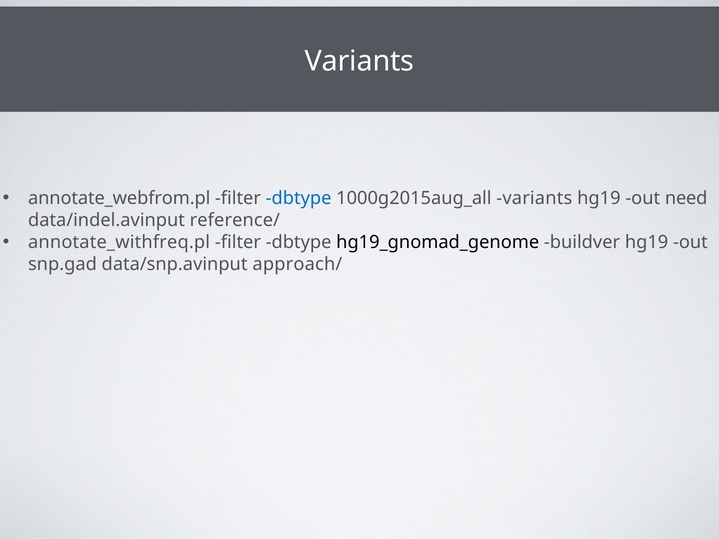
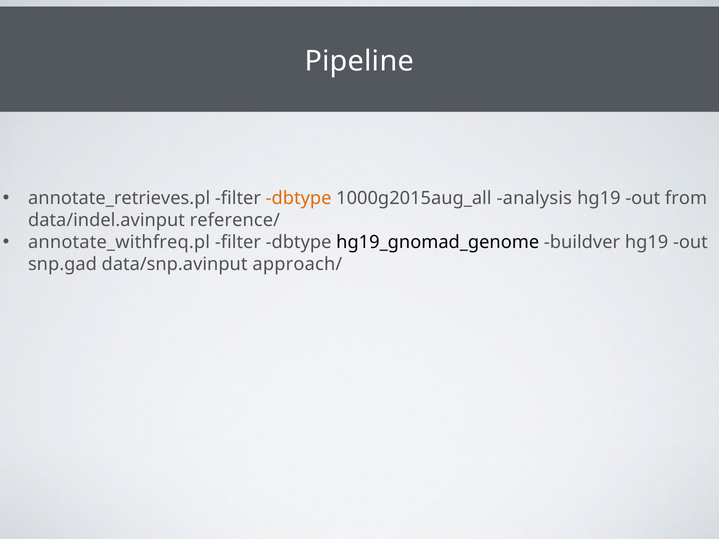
Variants: Variants -> Pipeline (359, 61)
annotate_webfrom.pl: annotate_webfrom.pl -> annotate_retrieves.pl (119, 199)
dbtype colour: blue -> orange (299, 199)
1000g2015aug_all variants: variants -> analysis (534, 199)
need: need -> from (686, 199)
